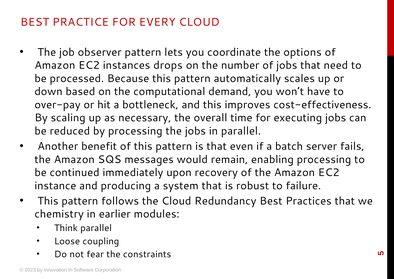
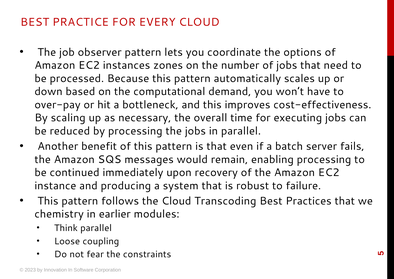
drops: drops -> zones (168, 65)
Redundancy: Redundancy -> Transcoding (225, 201)
